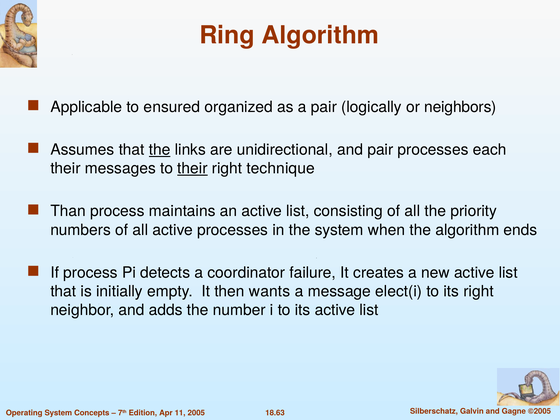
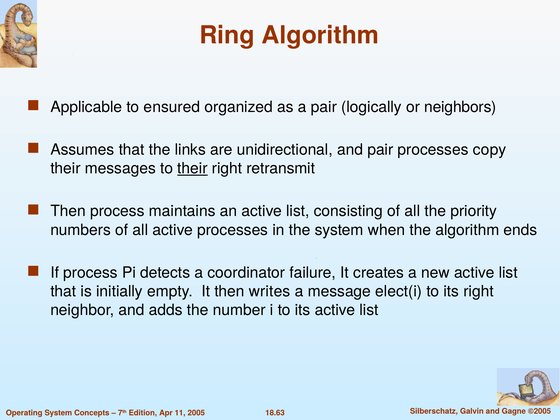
the underline: present -> none (160, 150)
each: each -> copy (490, 150)
technique: technique -> retransmit (281, 168)
Than: Than -> Then (68, 211)
wants: wants -> writes (270, 291)
